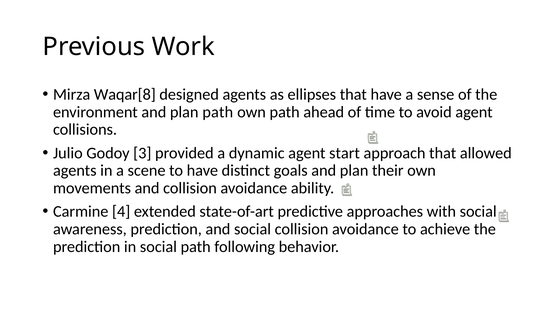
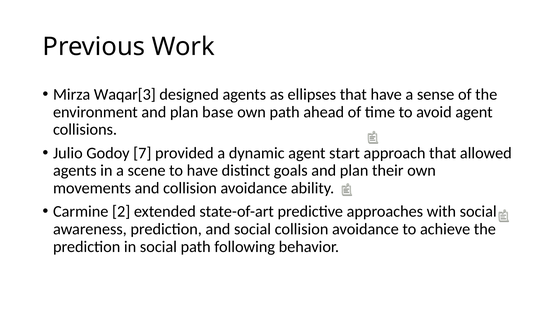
Waqar[8: Waqar[8 -> Waqar[3 (125, 94)
plan path: path -> base (218, 112)
3: 3 -> 7 (142, 153)
4: 4 -> 2 (121, 211)
